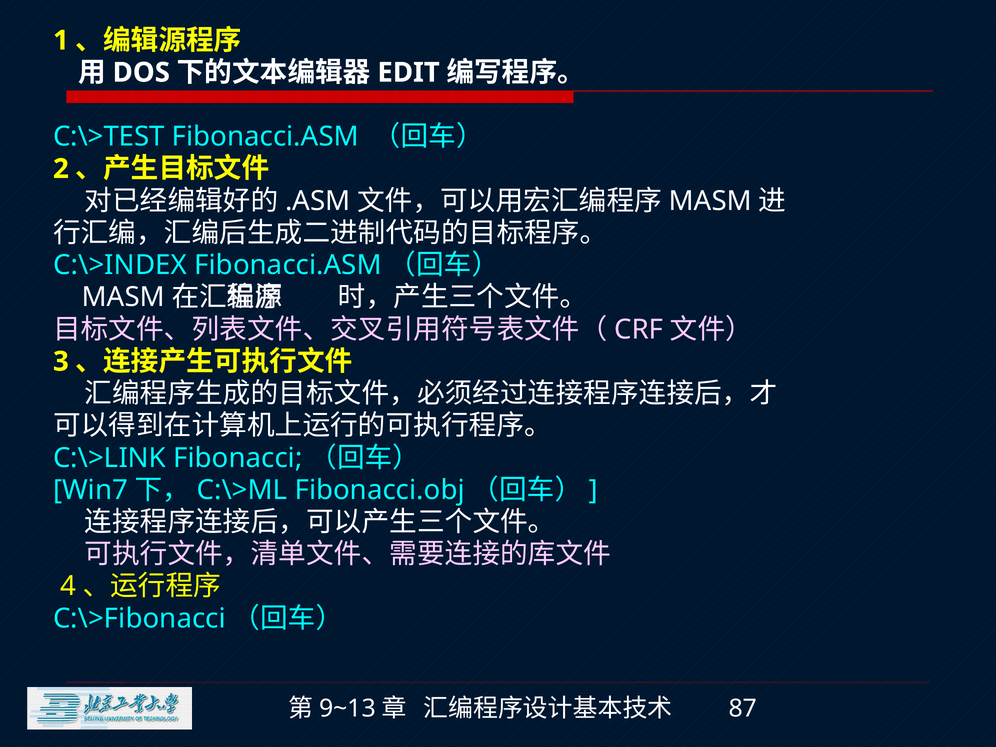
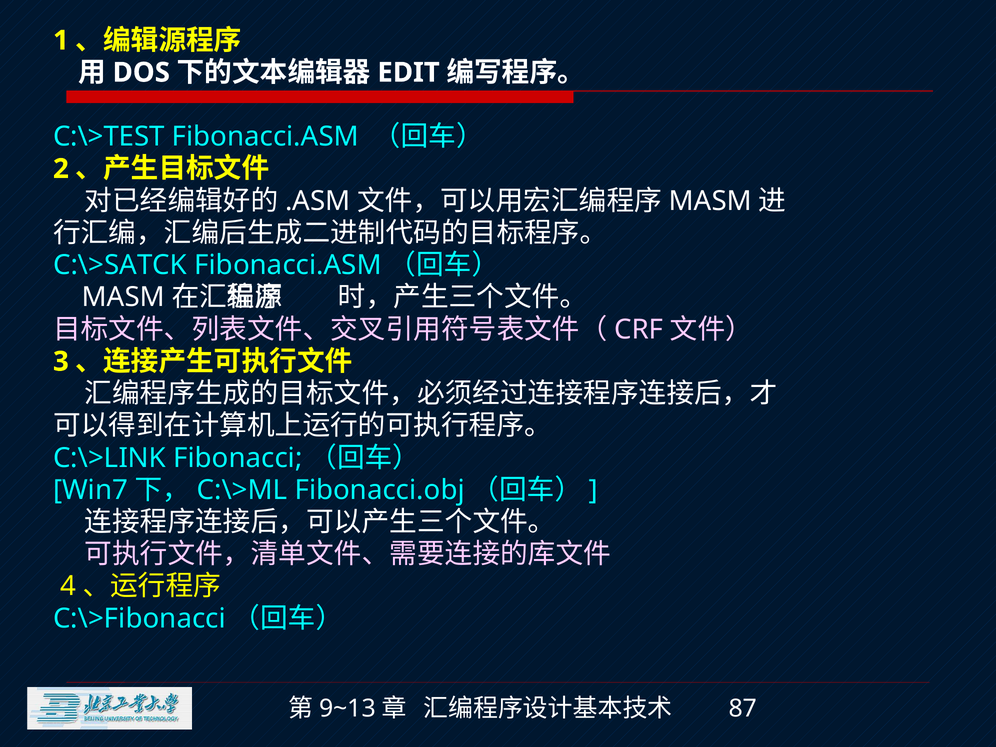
C:\>INDEX: C:\>INDEX -> C:\>SATCK (120, 265)
